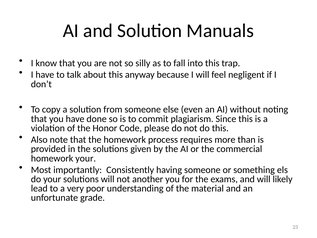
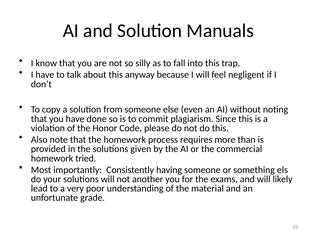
homework your: your -> tried (86, 158)
